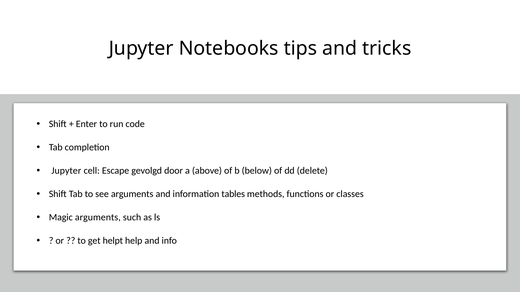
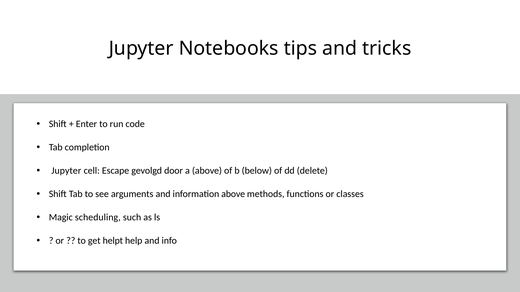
information tables: tables -> above (233, 194)
Magic arguments: arguments -> scheduling (98, 218)
